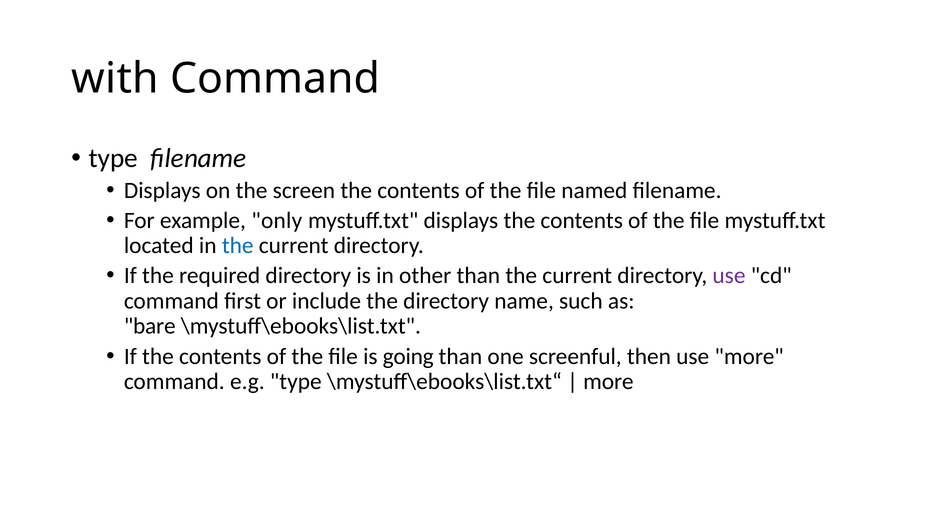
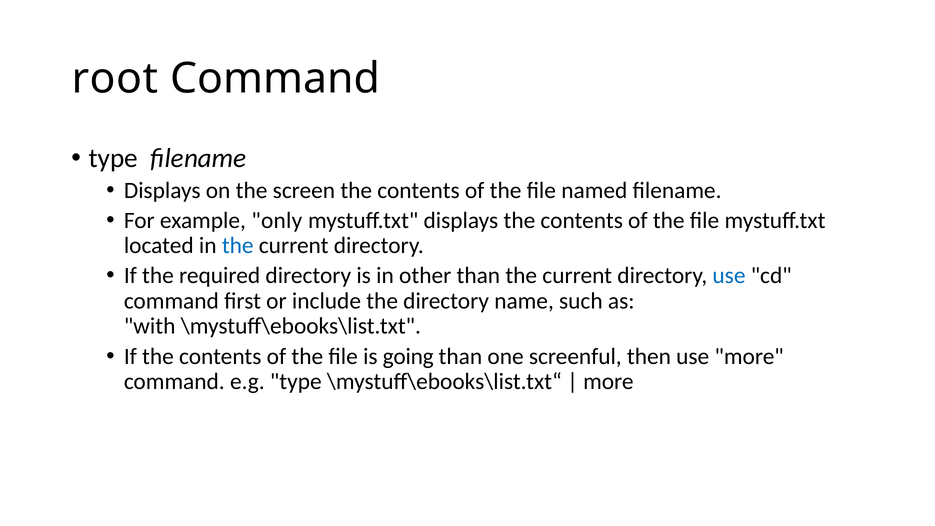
with: with -> root (115, 79)
use colour: purple -> blue (729, 276)
bare: bare -> with (150, 326)
